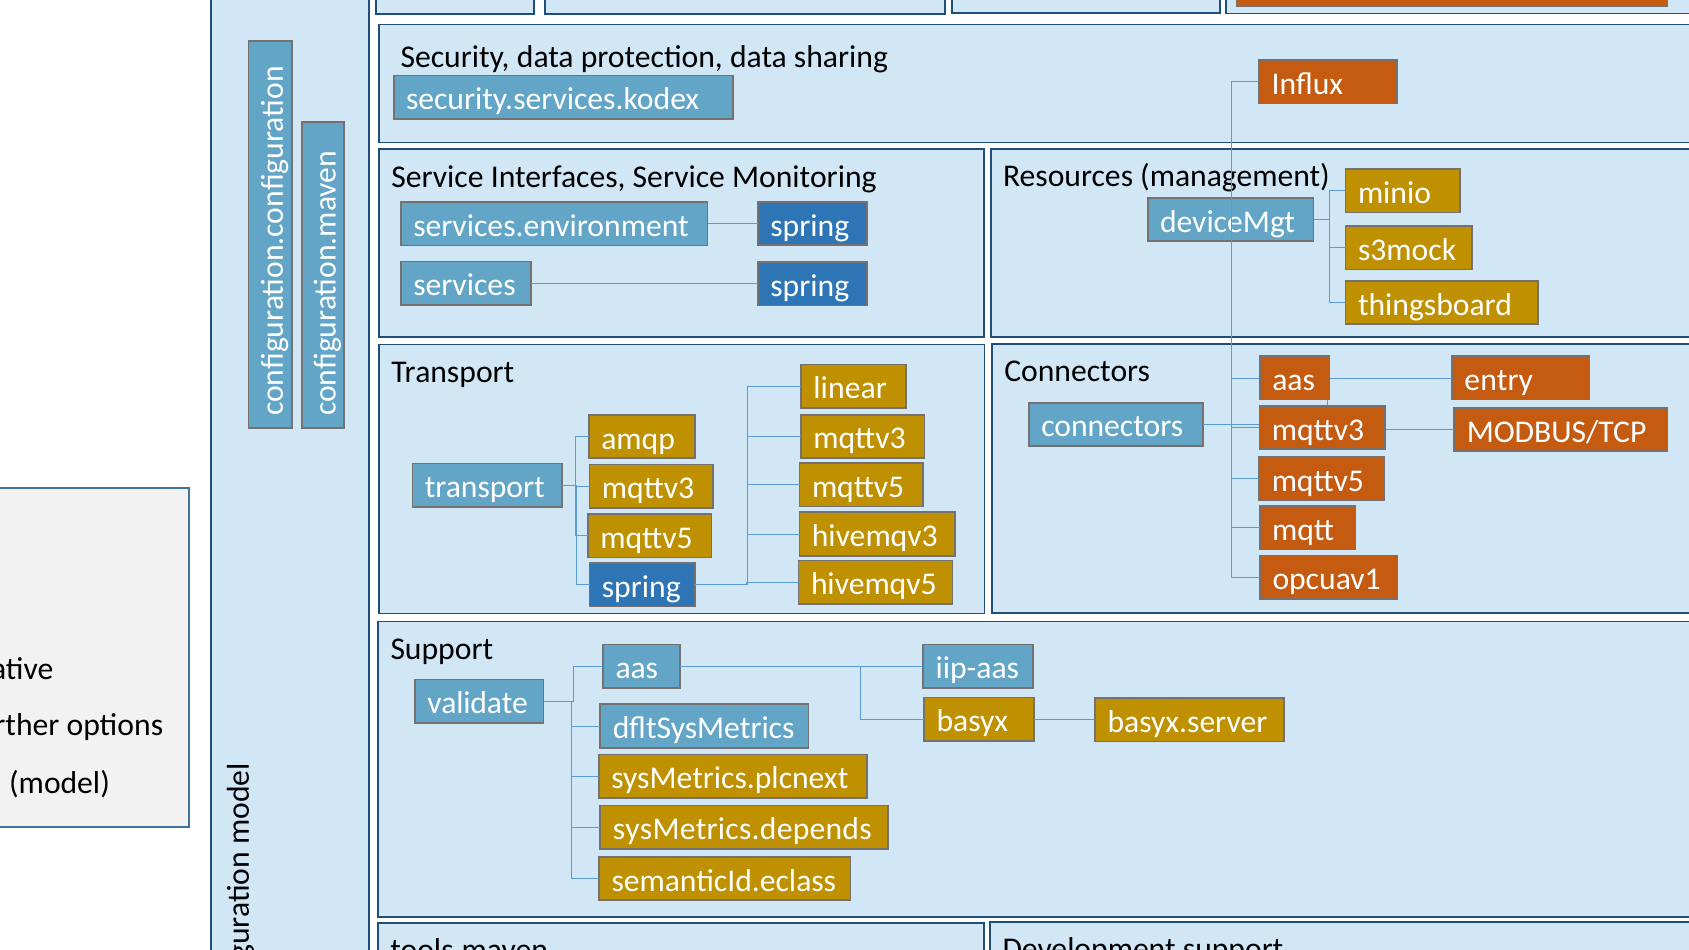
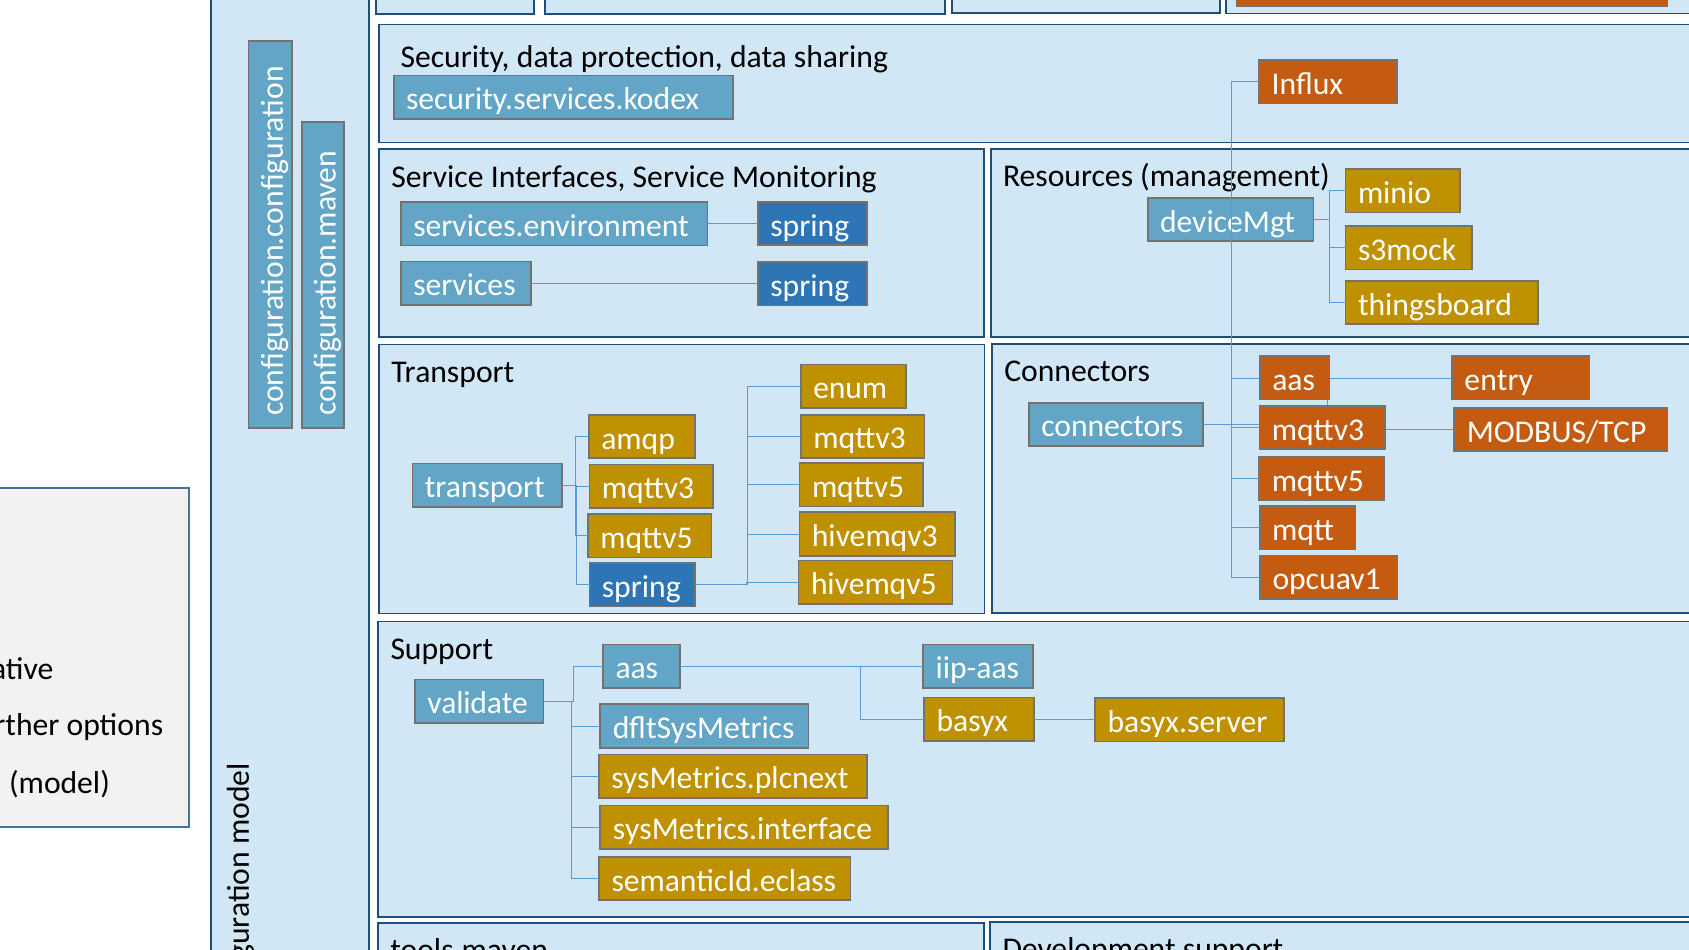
linear: linear -> enum (850, 388)
sysMetrics.depends: sysMetrics.depends -> sysMetrics.interface (742, 829)
